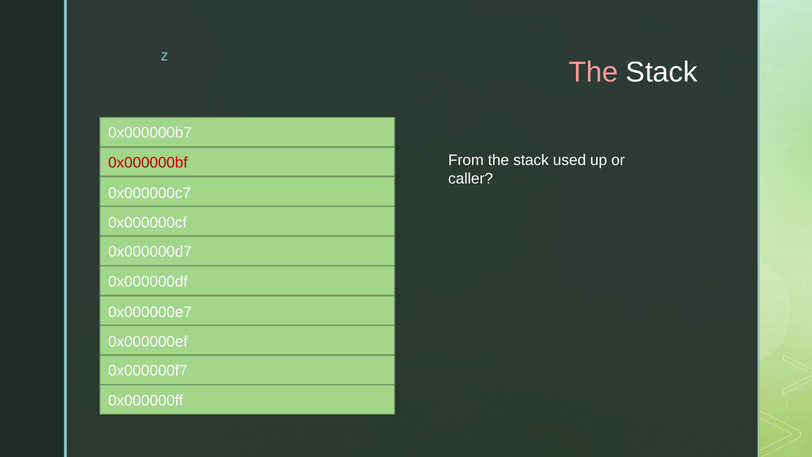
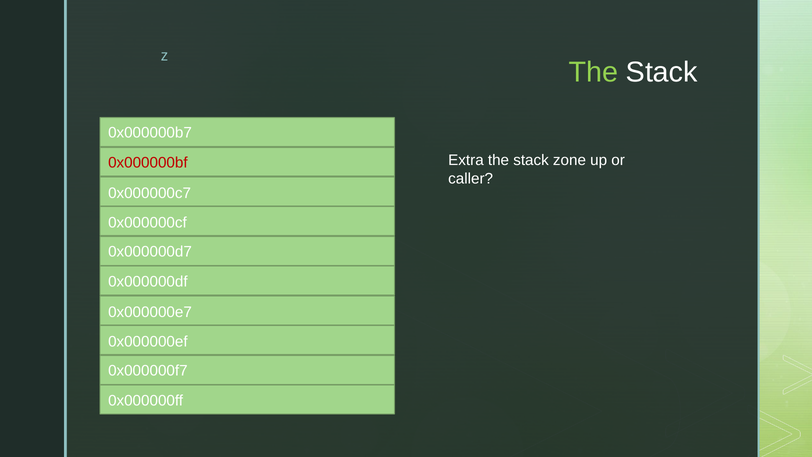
The colour: pink -> light green (593, 72)
From: From -> Extra (466, 160)
used: used -> zone (569, 160)
